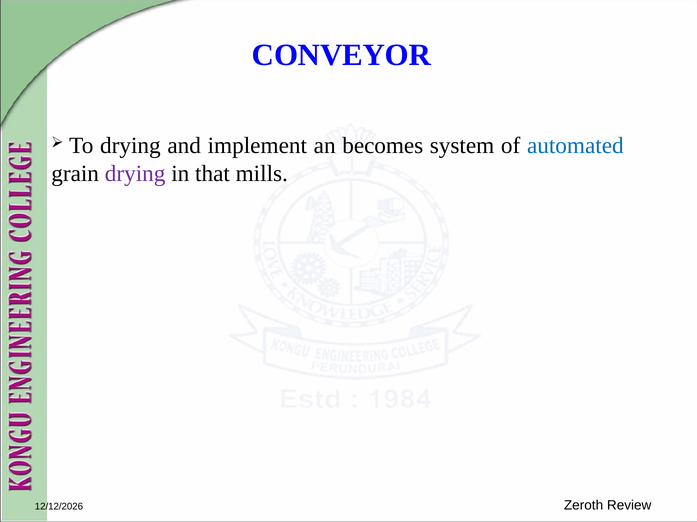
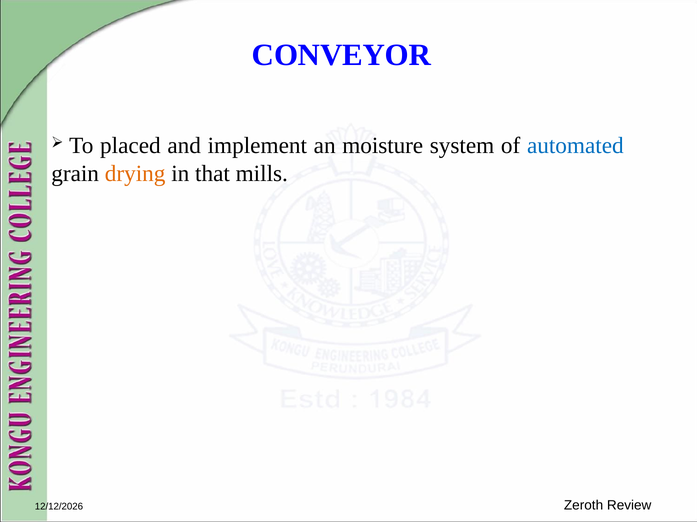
To drying: drying -> placed (130, 146)
becomes: becomes -> moisture (383, 146)
drying colour: purple -> orange (135, 174)
